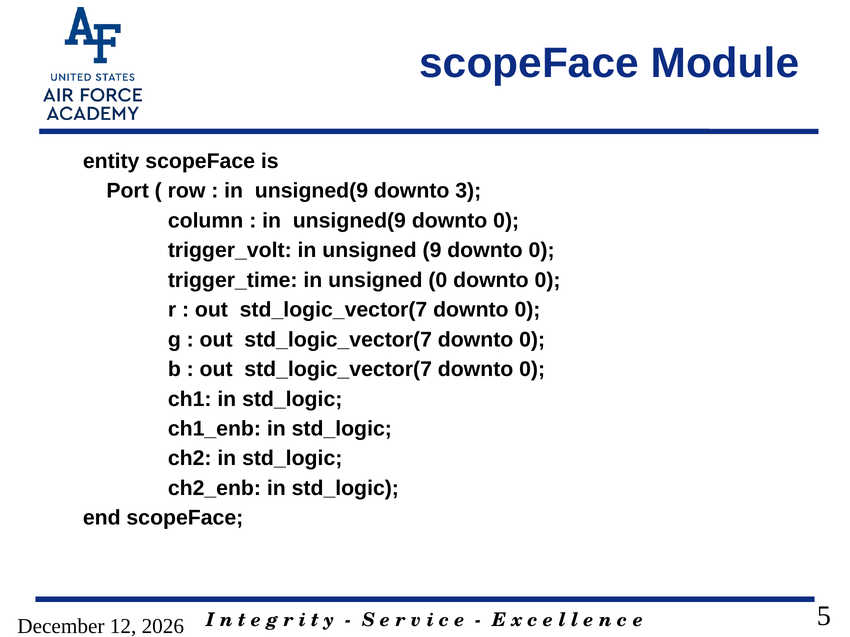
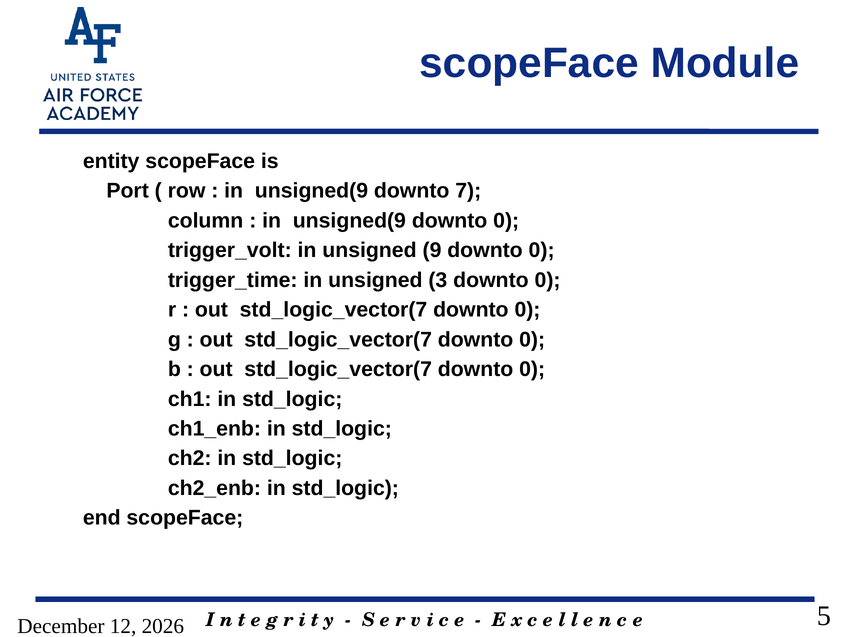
3: 3 -> 7 (468, 191)
unsigned 0: 0 -> 3 (438, 280)
